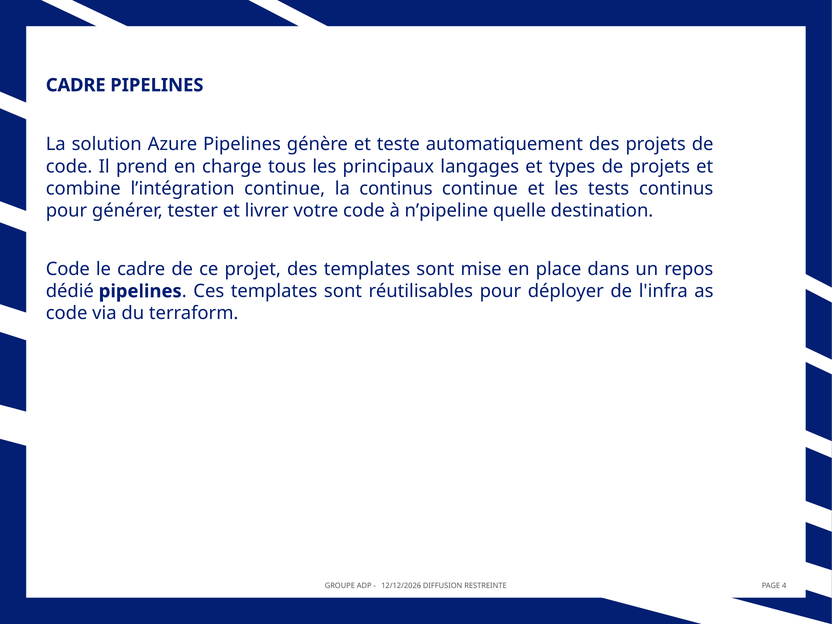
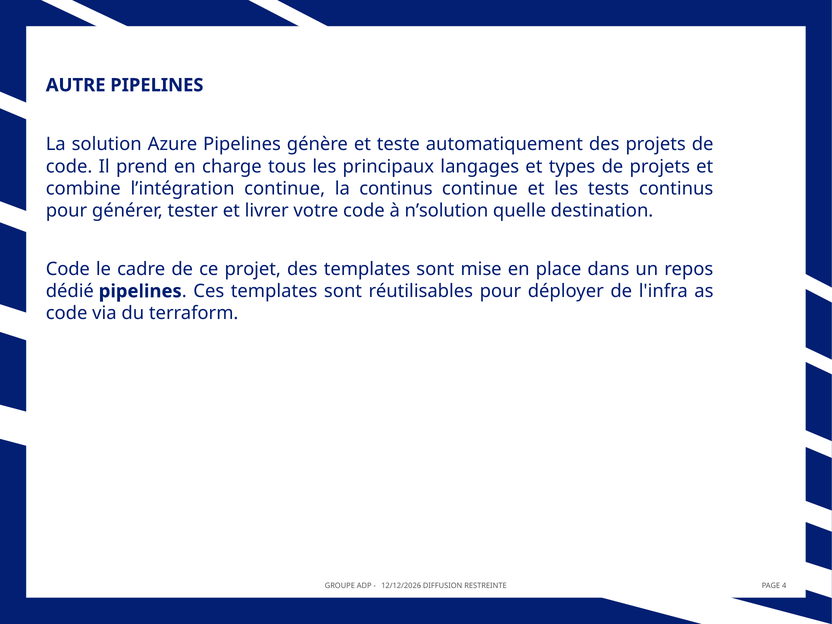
CADRE: CADRE -> AUTRE (76, 85)
n’pipeline: n’pipeline -> n’solution (446, 211)
